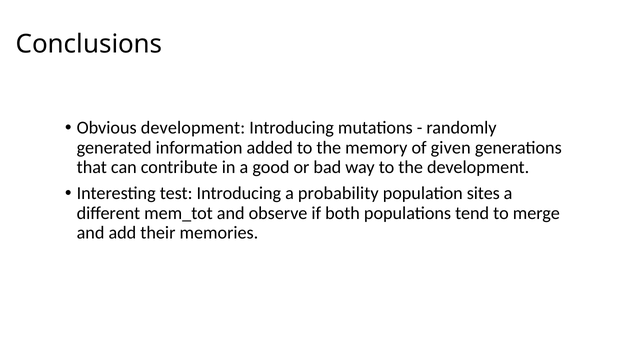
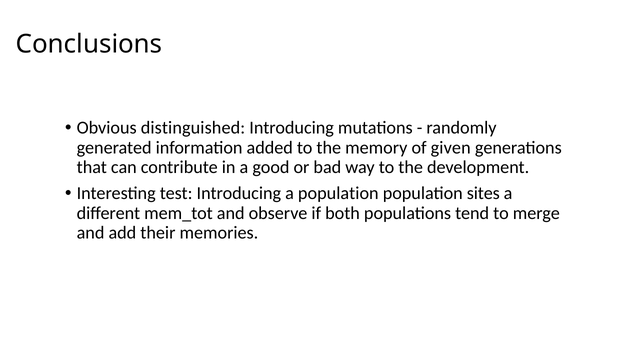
Obvious development: development -> distinguished (193, 128)
a probability: probability -> population (338, 193)
